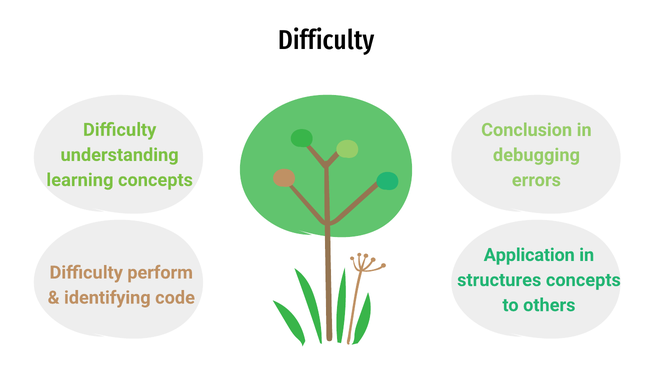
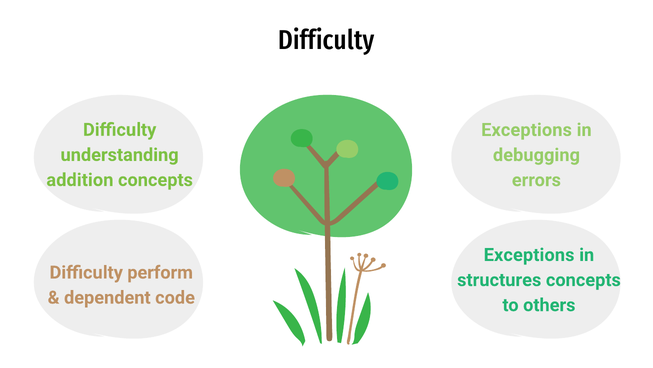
Conclusion: Conclusion -> Exceptions (527, 130)
learning: learning -> addition (80, 180)
Application: Application -> Exceptions (529, 255)
identifying: identifying -> dependent (107, 297)
